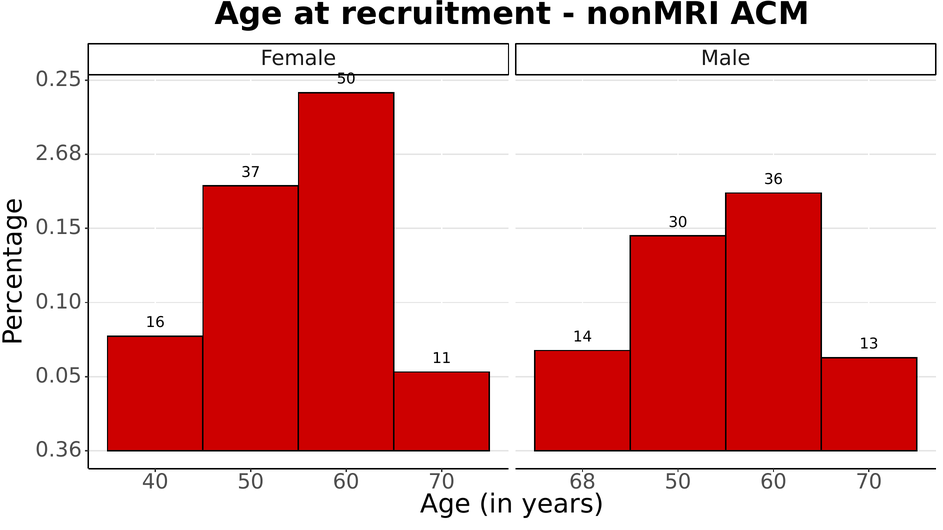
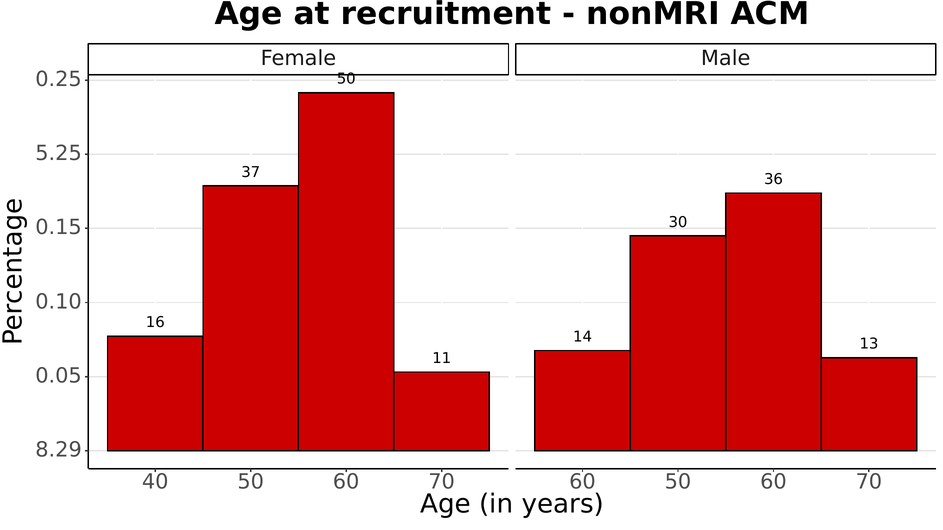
2.68: 2.68 -> 5.25 (59, 154)
0.36: 0.36 -> 8.29 (59, 450)
70 68: 68 -> 60 (583, 482)
